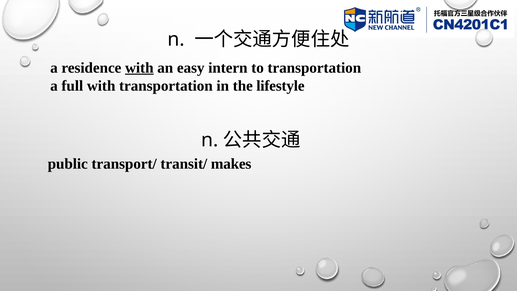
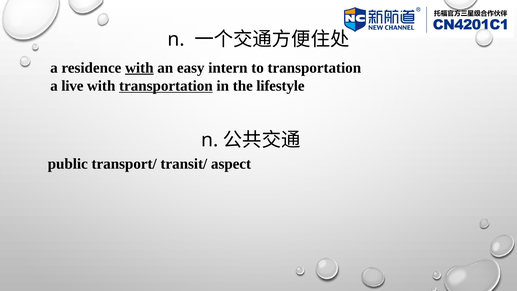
full: full -> live (72, 86)
transportation underline: none -> present (166, 86)
makes: makes -> aspect (231, 164)
